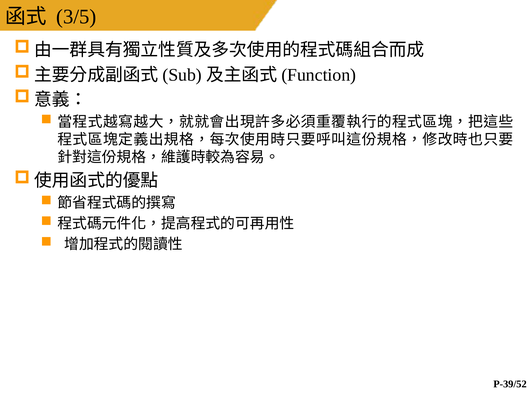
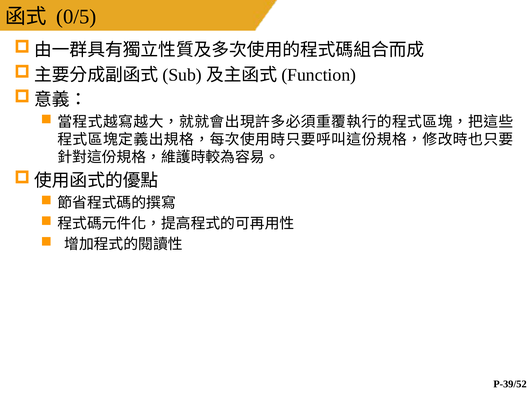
3/5: 3/5 -> 0/5 (76, 17)
